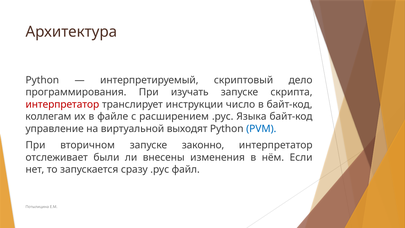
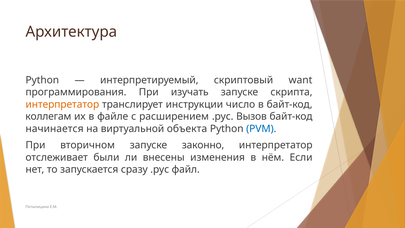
дело: дело -> want (301, 80)
интерпретатор colour: red -> orange (62, 104)
Языка: Языка -> Вызов (251, 117)
управление: управление -> начинается (55, 129)
выходят: выходят -> объекта (187, 129)
